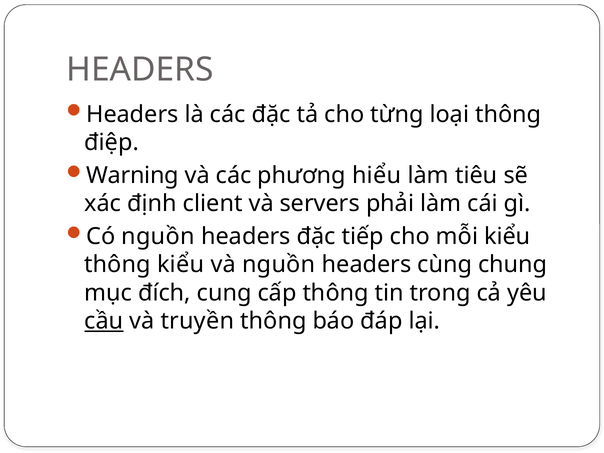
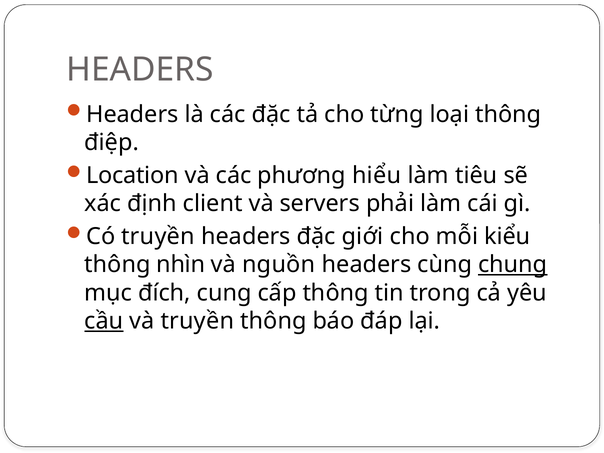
Warning: Warning -> Location (133, 175)
Có nguồn: nguồn -> truyền (158, 237)
tiếp: tiếp -> giới (363, 237)
thông kiểu: kiểu -> nhìn (181, 265)
chung underline: none -> present (513, 265)
